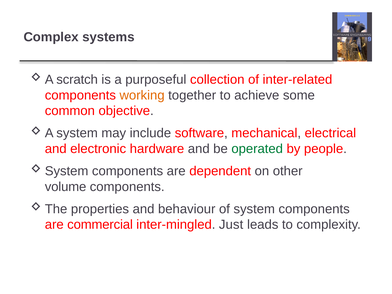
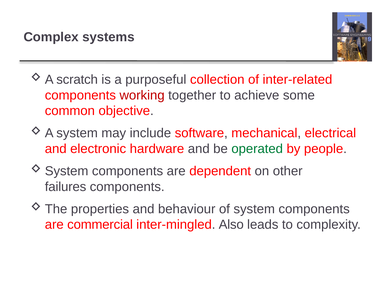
working colour: orange -> red (142, 95)
volume: volume -> failures (66, 187)
Just: Just -> Also (231, 225)
